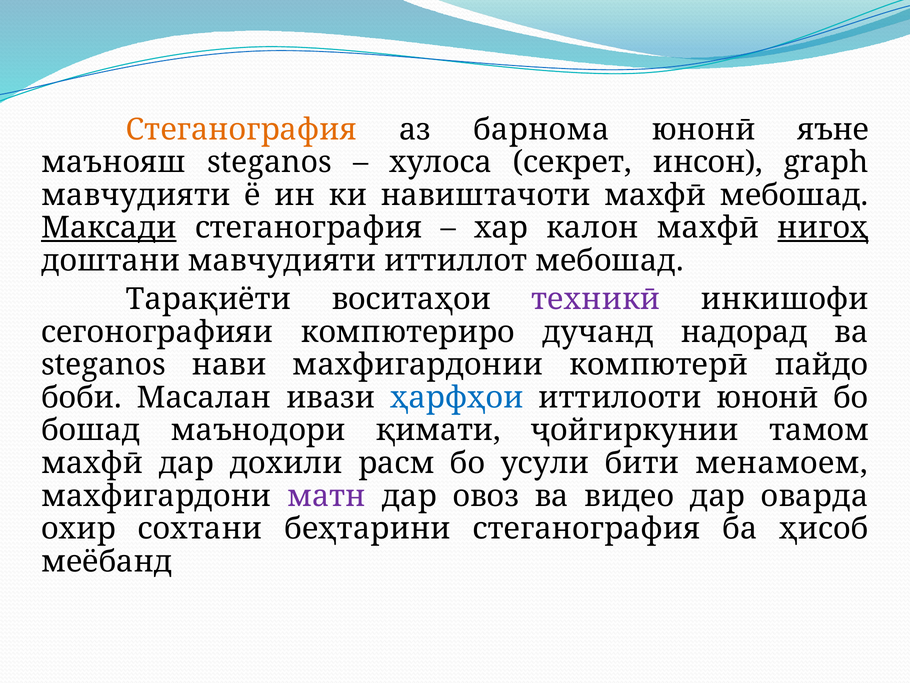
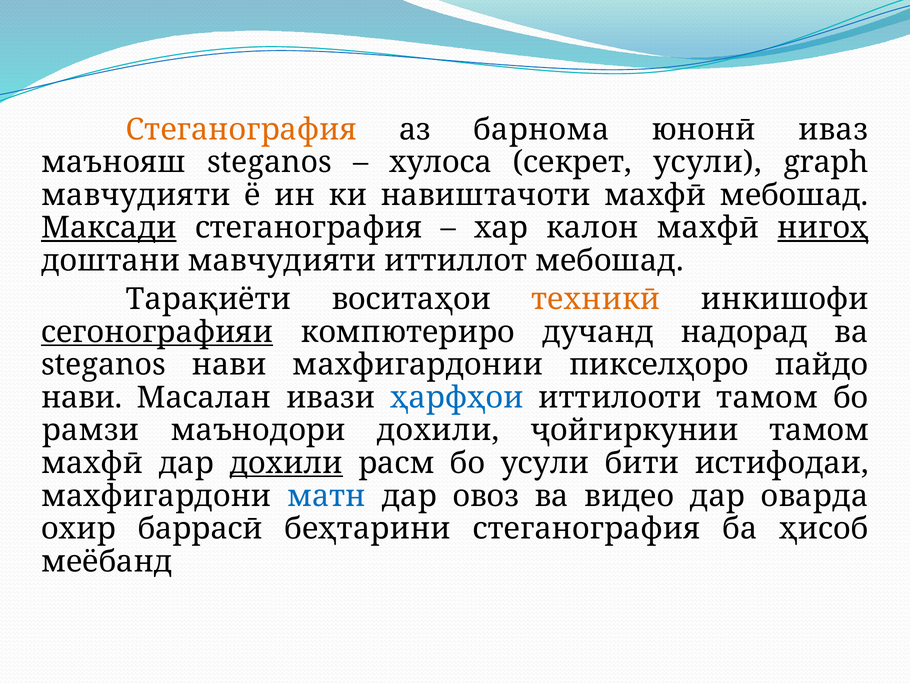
яъне: яъне -> иваз (833, 130)
секрет инсон: инсон -> усули (708, 162)
техникӣ colour: purple -> orange (596, 299)
сегонографияи underline: none -> present (157, 332)
компютерӣ: компютерӣ -> пикселҳоро (659, 365)
боби: боби -> нави (82, 397)
иттилооти юнонӣ: юнонӣ -> тамом (767, 397)
бошад: бошад -> рамзи (91, 430)
маънодори қимати: қимати -> дохили (438, 430)
дохили underline: none -> present (286, 463)
менамоем: менамоем -> истифодаи (782, 463)
матн colour: purple -> blue (326, 496)
сохтани: сохтани -> баррасӣ (200, 528)
